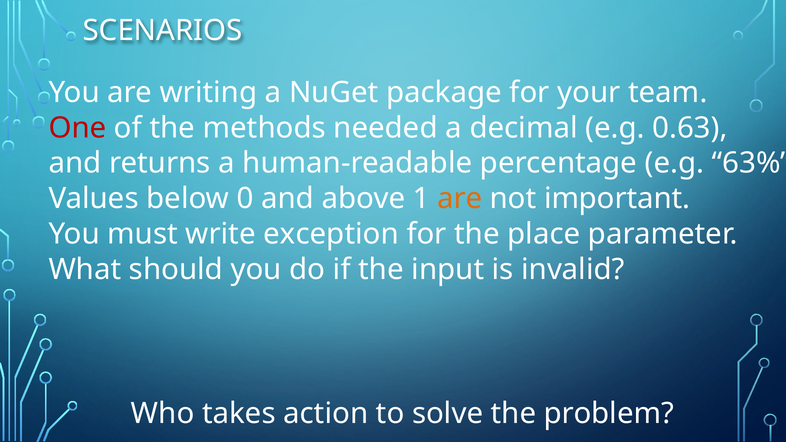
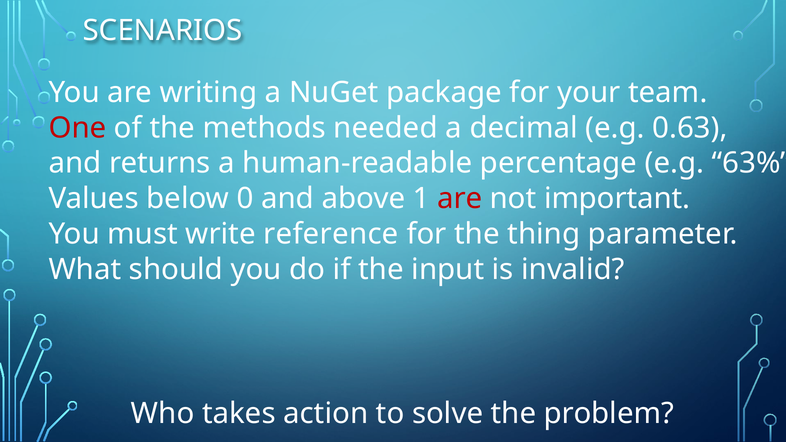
are colour: orange -> red (460, 199)
exception: exception -> reference (331, 234)
place: place -> thing (544, 234)
